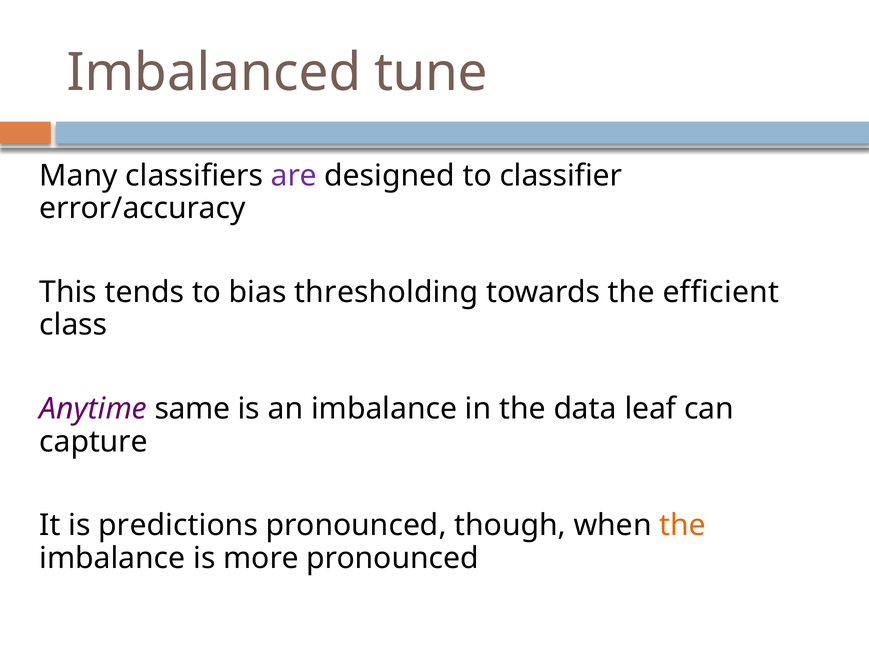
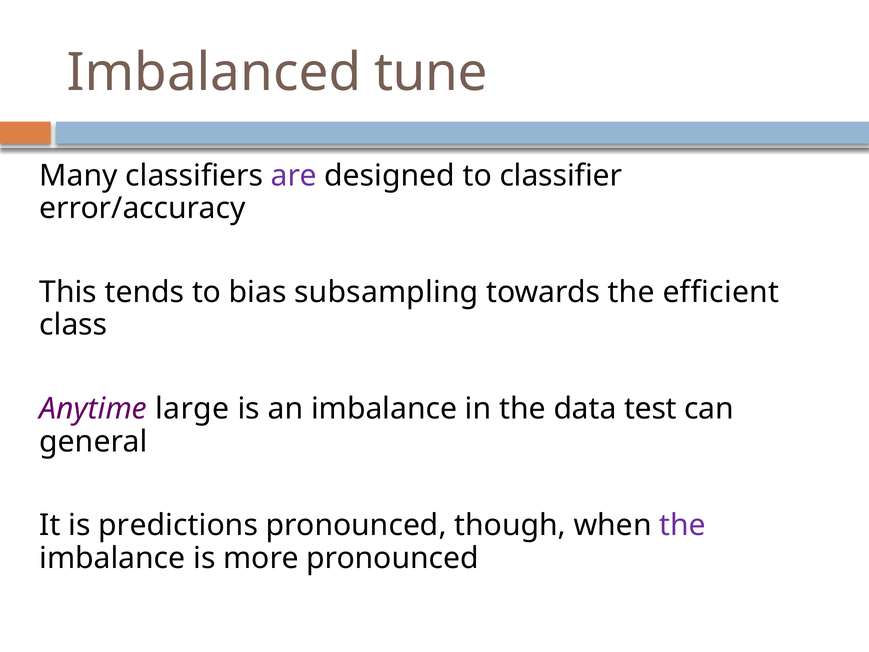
thresholding: thresholding -> subsampling (386, 292)
same: same -> large (192, 409)
leaf: leaf -> test (650, 409)
capture: capture -> general (94, 441)
the colour: orange -> purple (683, 525)
